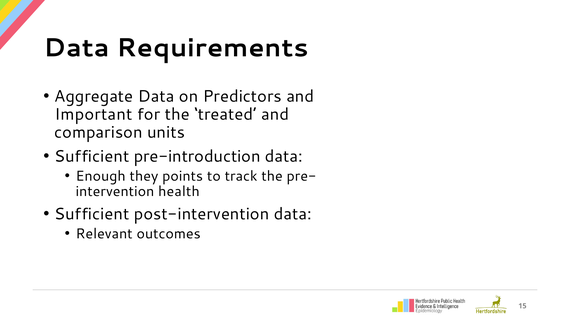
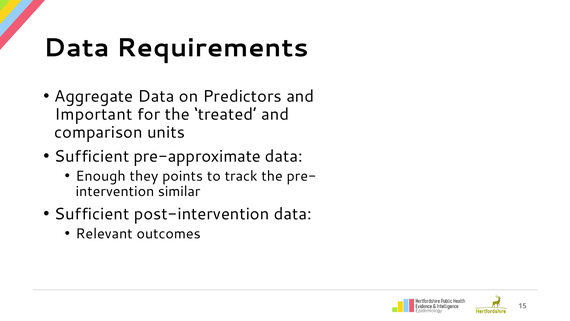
pre-introduction: pre-introduction -> pre-approximate (197, 156)
health: health -> similar (179, 191)
